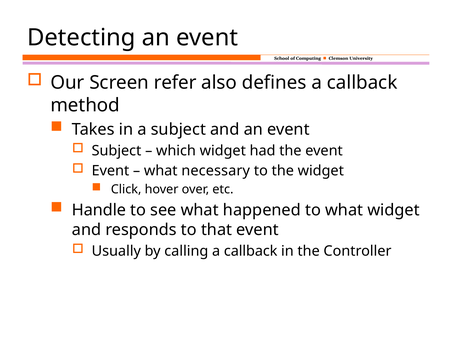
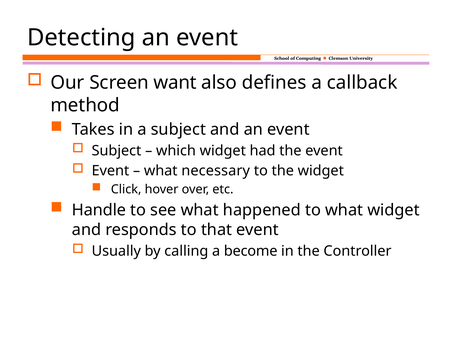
refer: refer -> want (175, 83)
calling a callback: callback -> become (251, 251)
